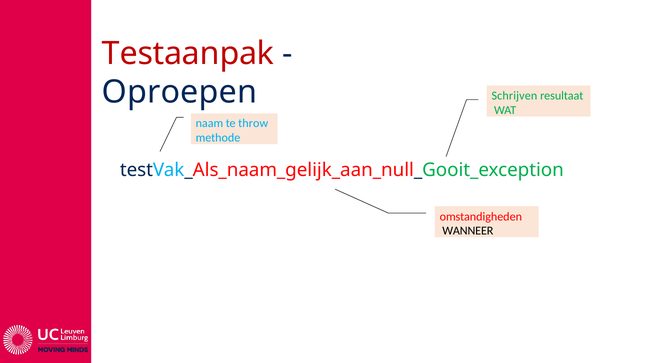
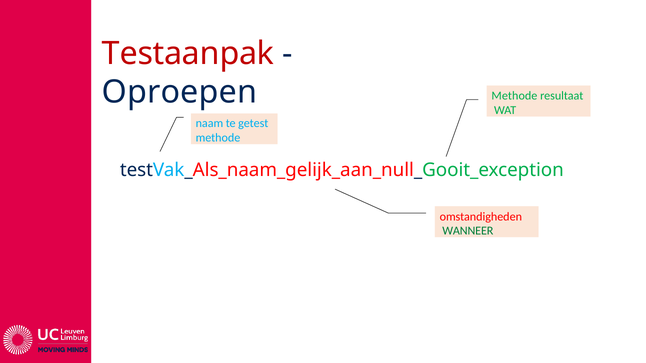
Schrijven: Schrijven -> Methode (514, 96)
throw: throw -> getest (253, 123)
WANNEER colour: black -> green (468, 231)
